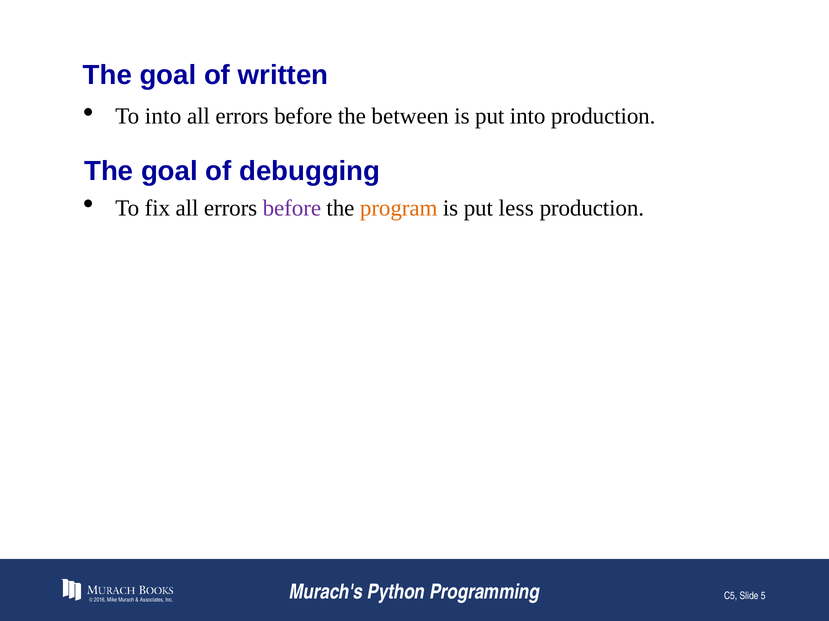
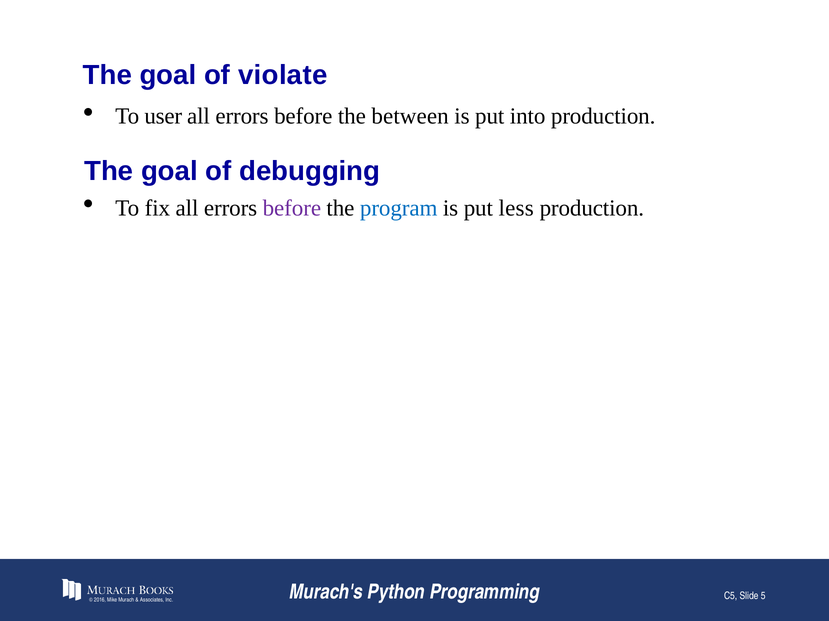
written: written -> violate (283, 75)
To into: into -> user (163, 116)
program colour: orange -> blue (399, 208)
